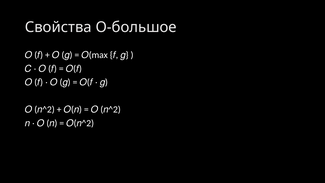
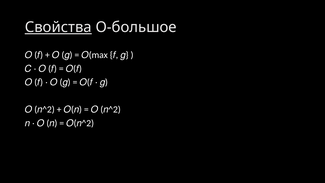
Свойства underline: none -> present (58, 27)
